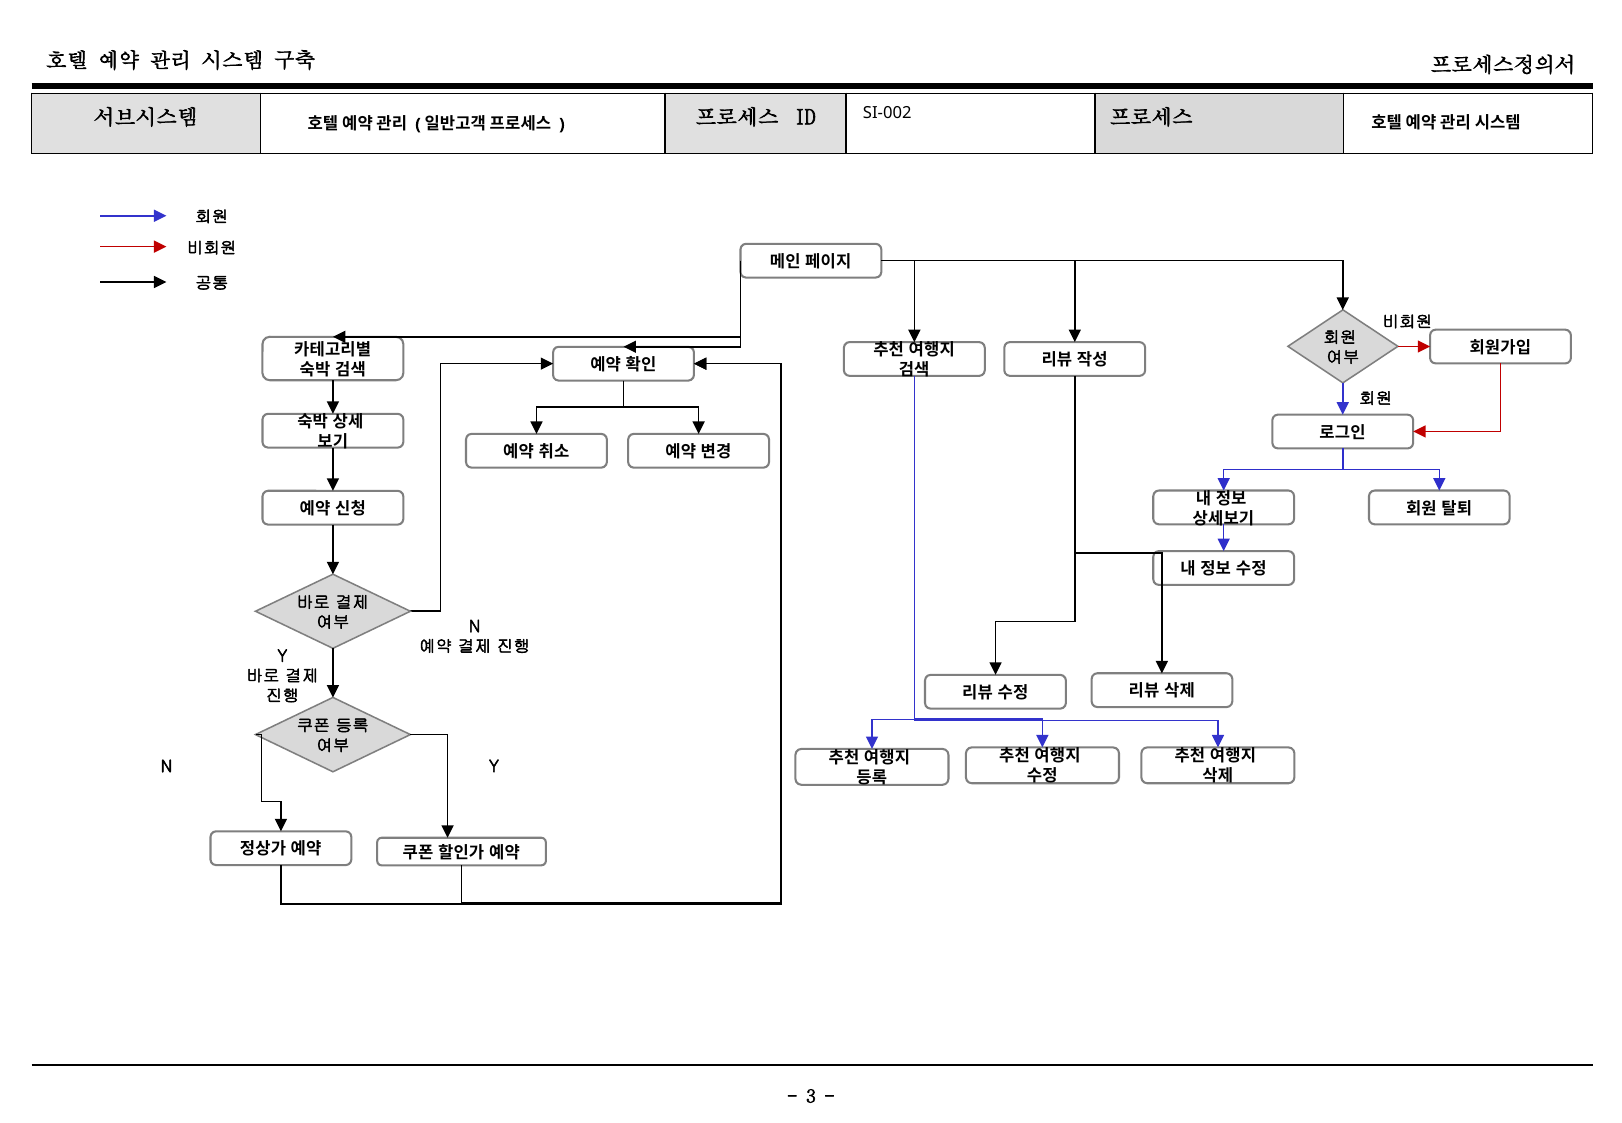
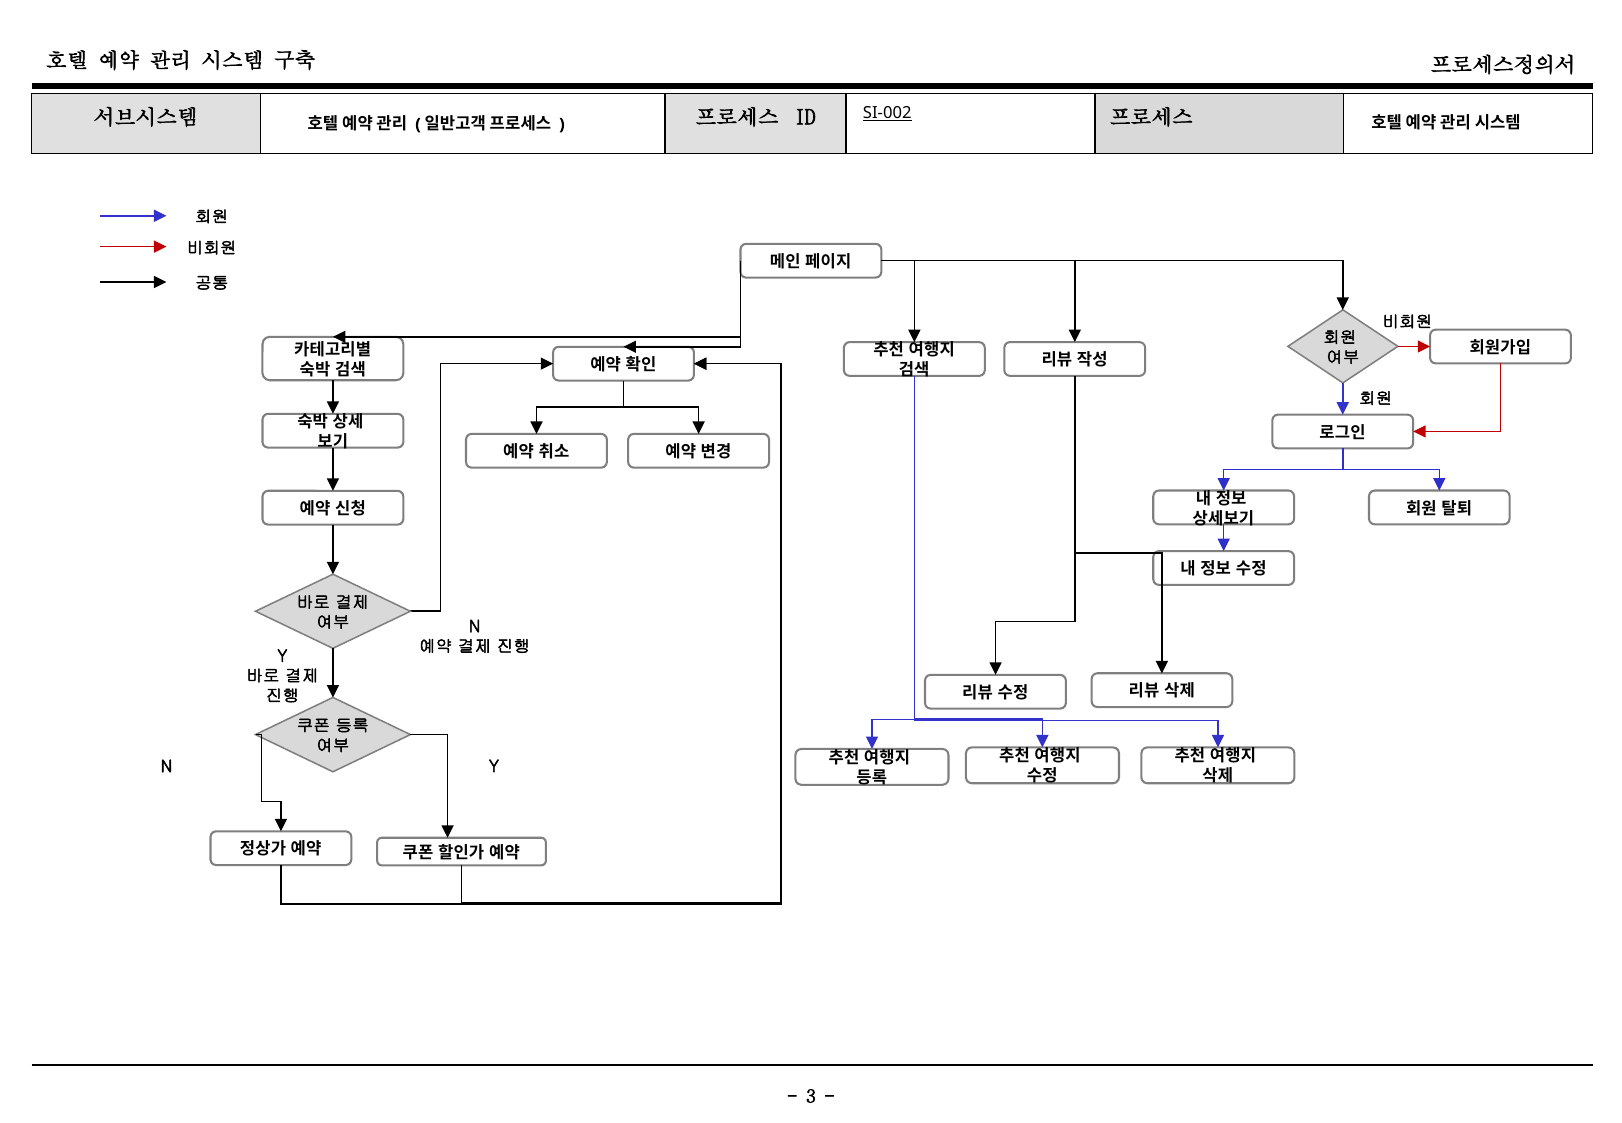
SI-002 underline: none -> present (887, 113)
